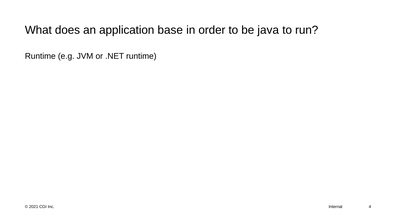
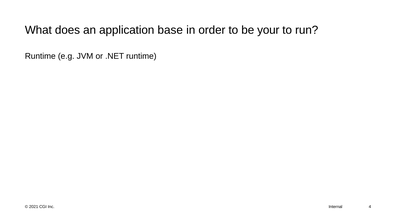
java: java -> your (268, 30)
